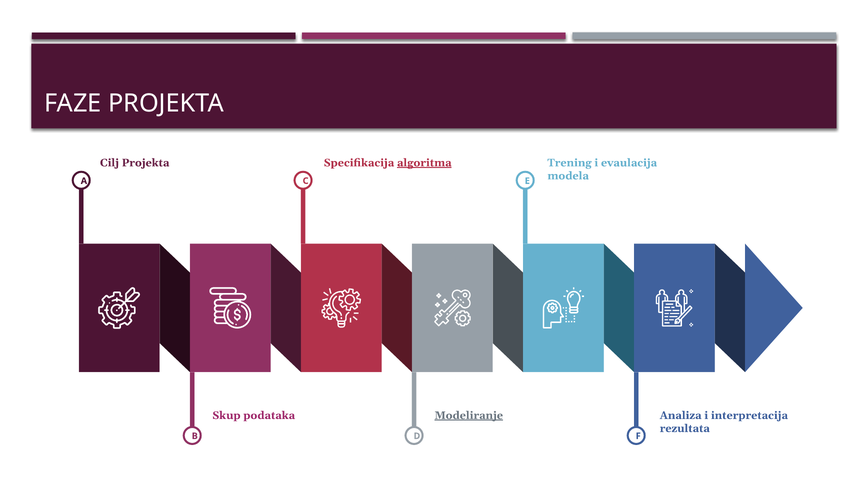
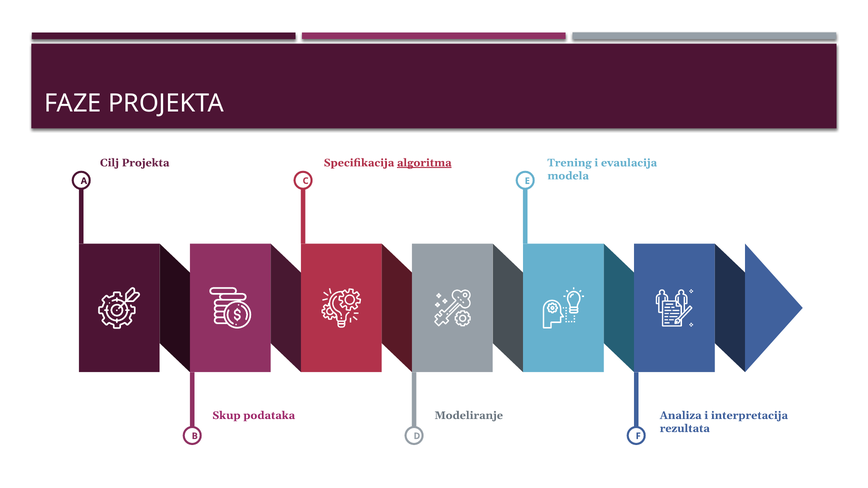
Modeliranje underline: present -> none (469, 416)
